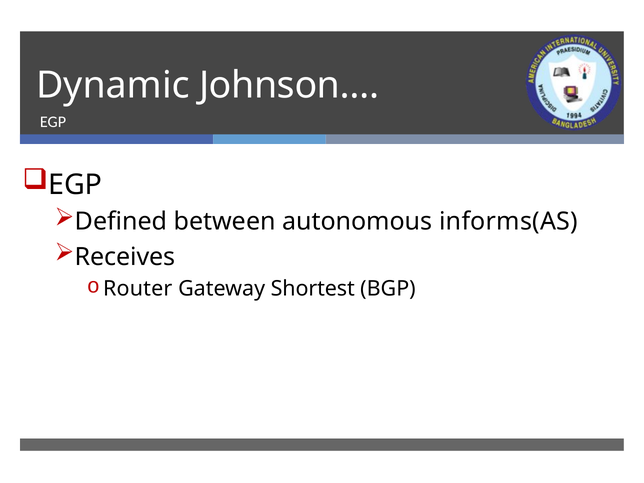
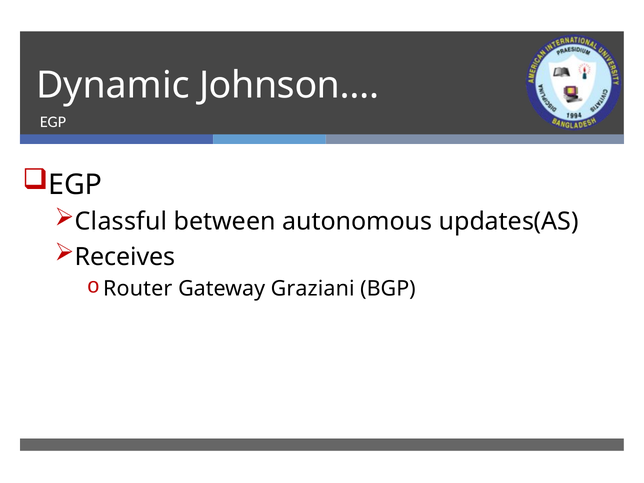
Defined: Defined -> Classful (121, 222)
informs(AS: informs(AS -> updates(AS (509, 222)
Shortest: Shortest -> Graziani (313, 289)
